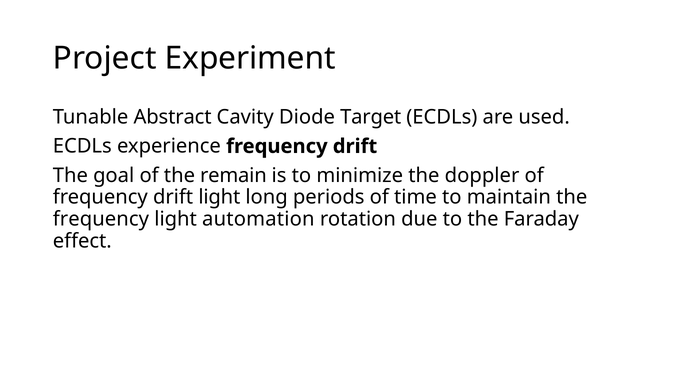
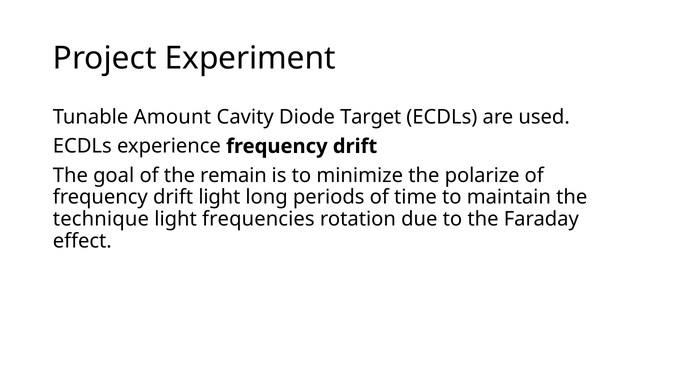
Abstract: Abstract -> Amount (172, 117)
doppler: doppler -> polarize (482, 175)
frequency: frequency -> technique (101, 219)
automation: automation -> frequencies (258, 219)
